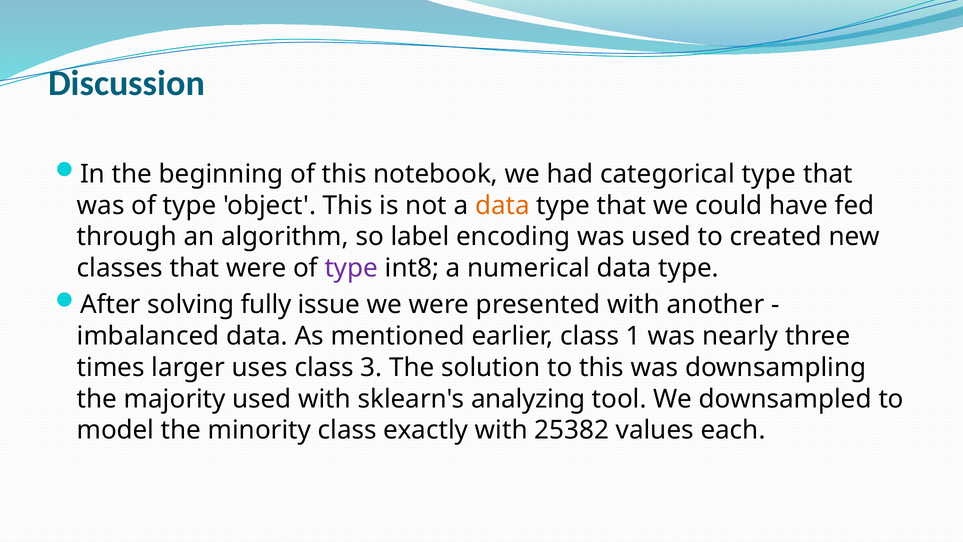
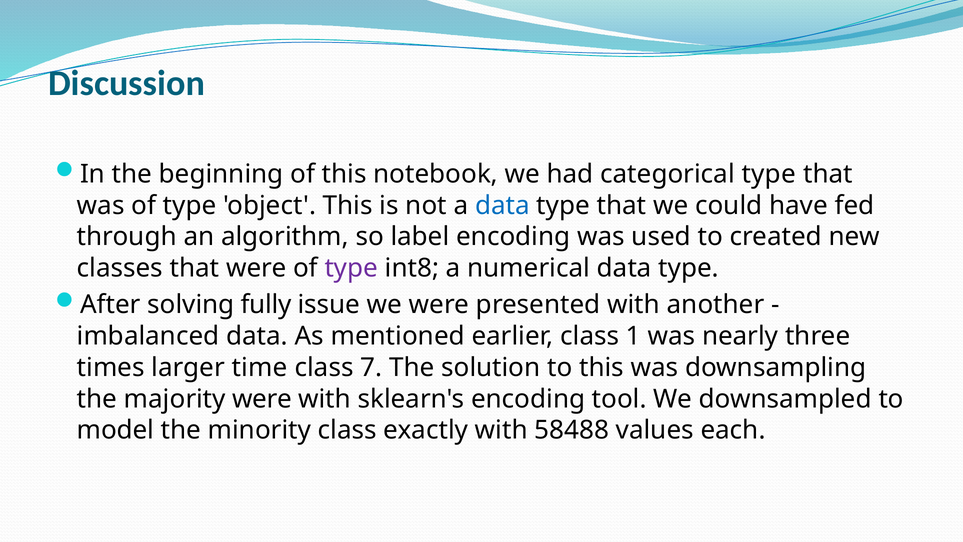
data colour: orange -> blue (502, 205)
uses: uses -> time (260, 367)
3: 3 -> 7 (371, 367)
majority used: used -> were (262, 399)
sklearn's analyzing: analyzing -> encoding (528, 399)
25382: 25382 -> 58488 (572, 430)
